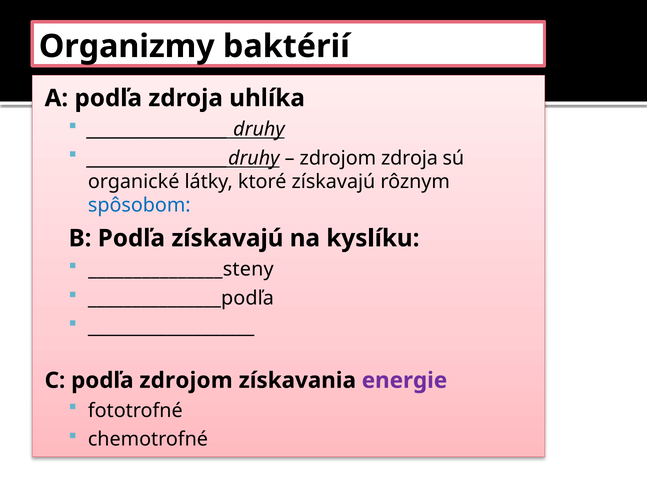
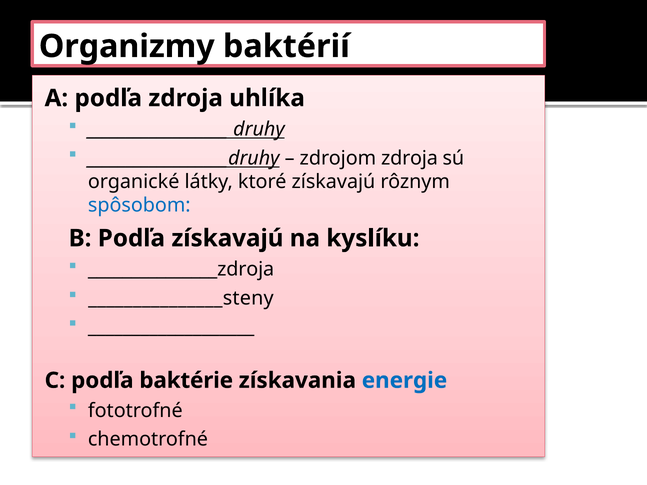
_______________steny: _______________steny -> _______________zdroja (181, 270)
_______________podľa: _______________podľa -> _______________steny (181, 298)
podľa zdrojom: zdrojom -> baktérie (186, 381)
energie colour: purple -> blue (404, 381)
